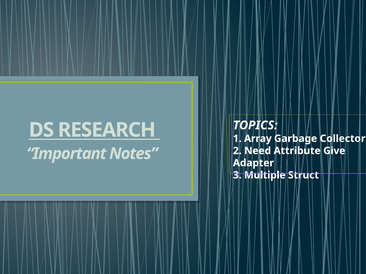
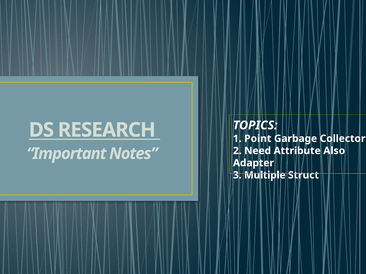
Array: Array -> Point (258, 139)
Give: Give -> Also (334, 151)
